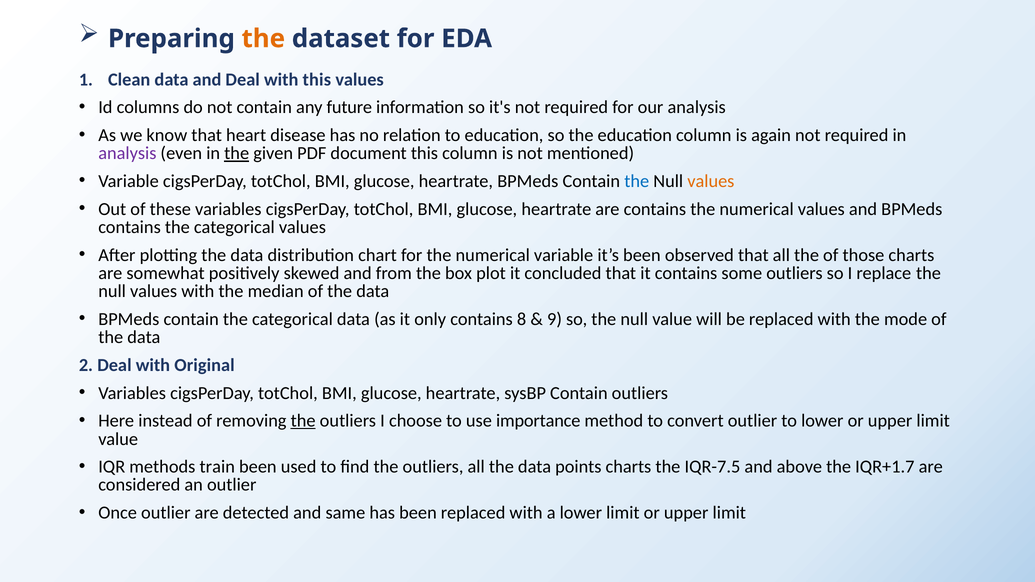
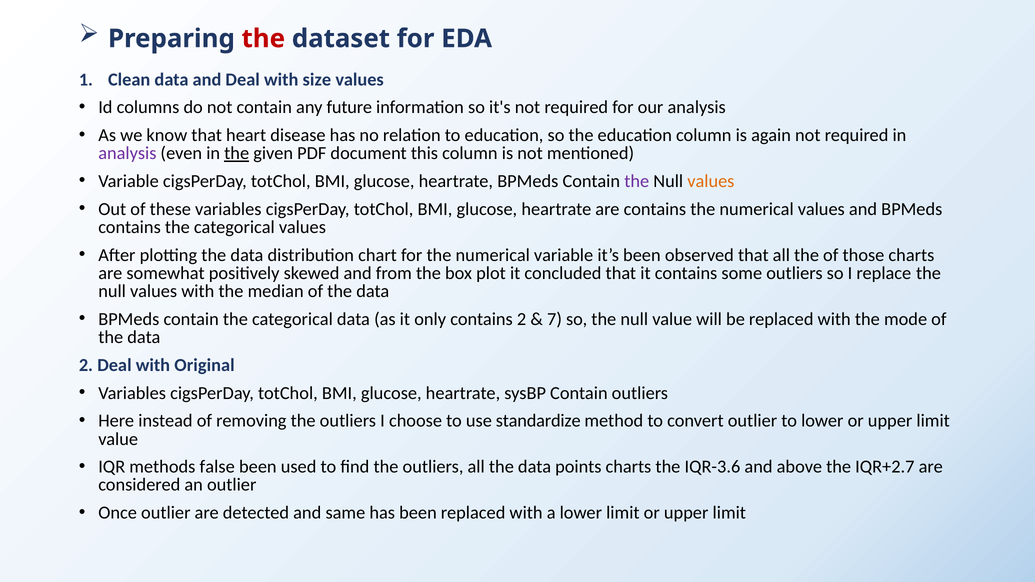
the colour: orange -> red (263, 39)
with this: this -> size (317, 80)
the colour: blue -> purple (637, 181)
contains 8: 8 -> 2 (522, 319)
9: 9 -> 7 (555, 319)
the underline: present -> none (303, 421)
importance: importance -> standardize (538, 421)
train: train -> false (217, 467)
IQR-7.5: IQR-7.5 -> IQR-3.6 (712, 467)
IQR+1.7: IQR+1.7 -> IQR+2.7 (885, 467)
